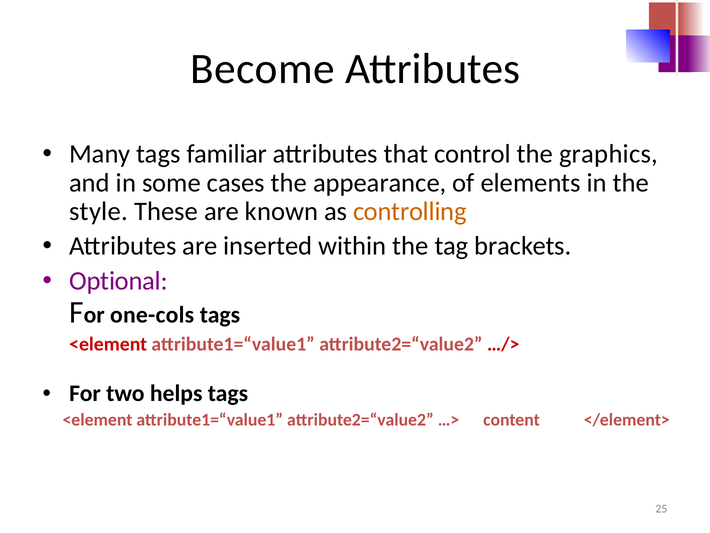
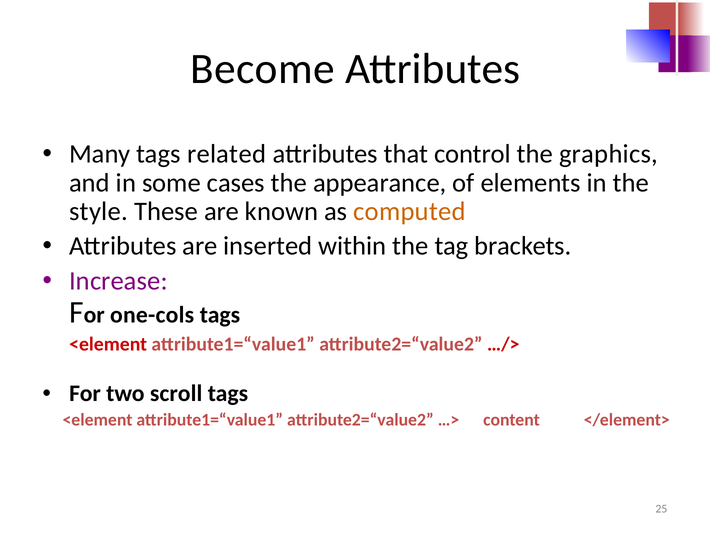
familiar: familiar -> related (227, 154)
controlling: controlling -> computed (410, 211)
Optional: Optional -> Increase (118, 281)
helps: helps -> scroll (176, 393)
